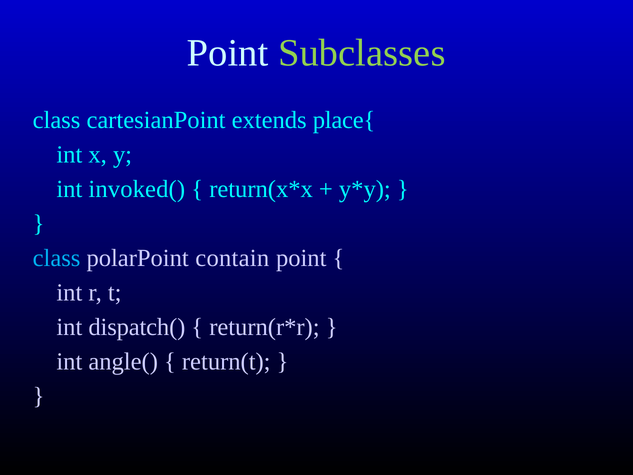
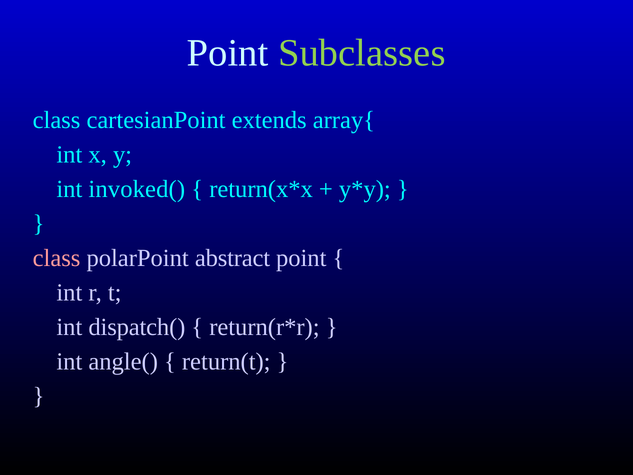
place{: place{ -> array{ (344, 120)
class colour: light blue -> pink (57, 258)
contain: contain -> abstract (232, 258)
